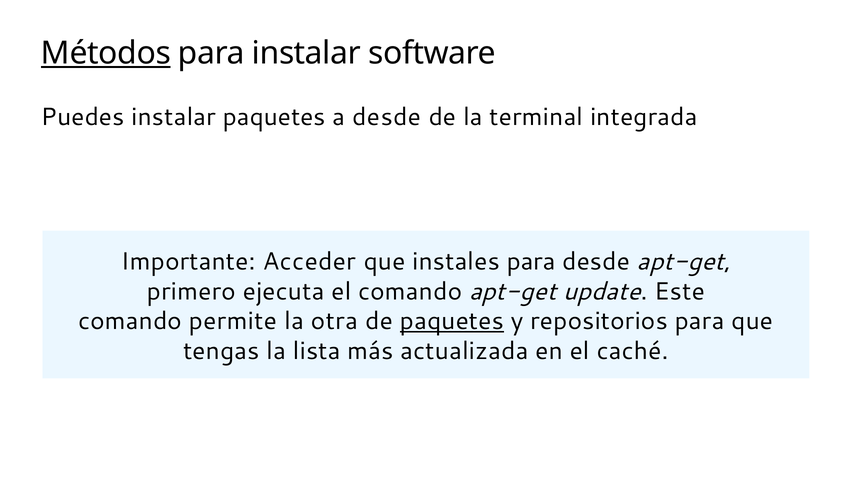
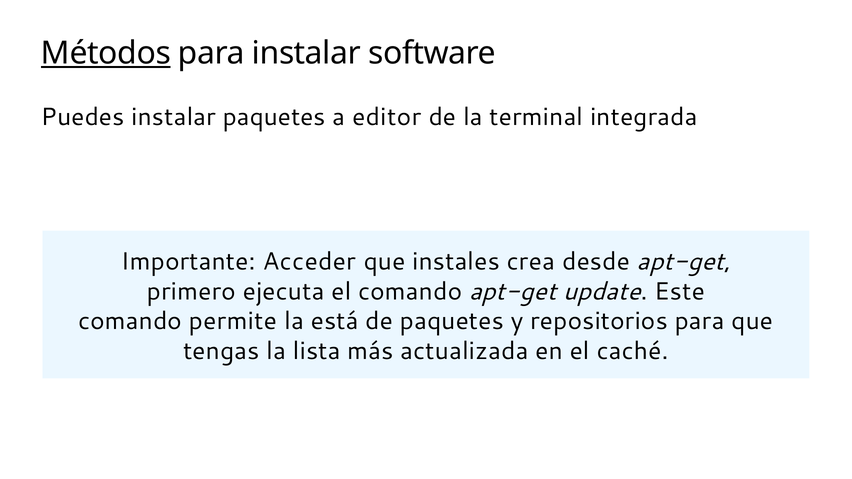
a desde: desde -> editor (387, 117)
instales para: para -> crea (531, 262)
otra: otra -> está (335, 321)
paquetes underline: present -> none (452, 321)
